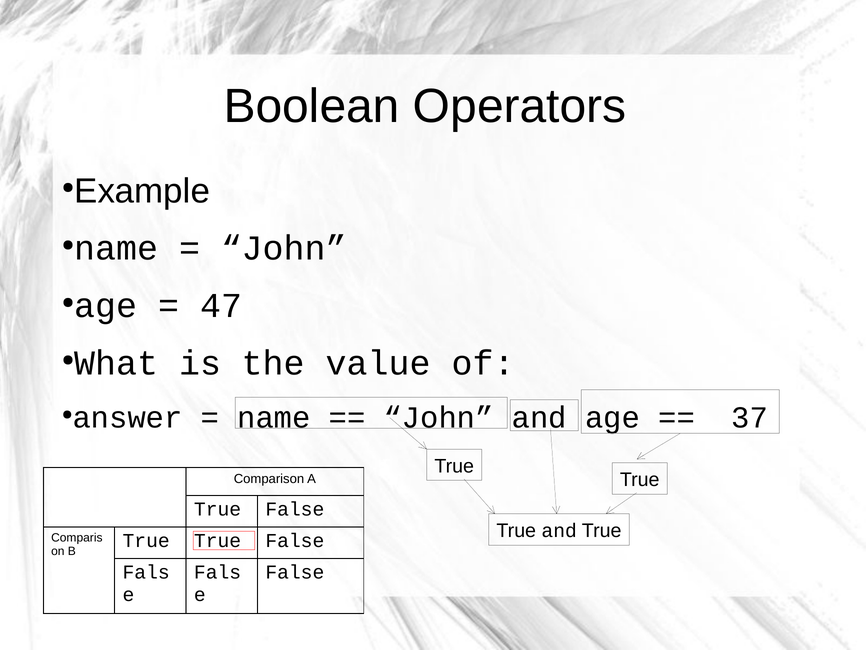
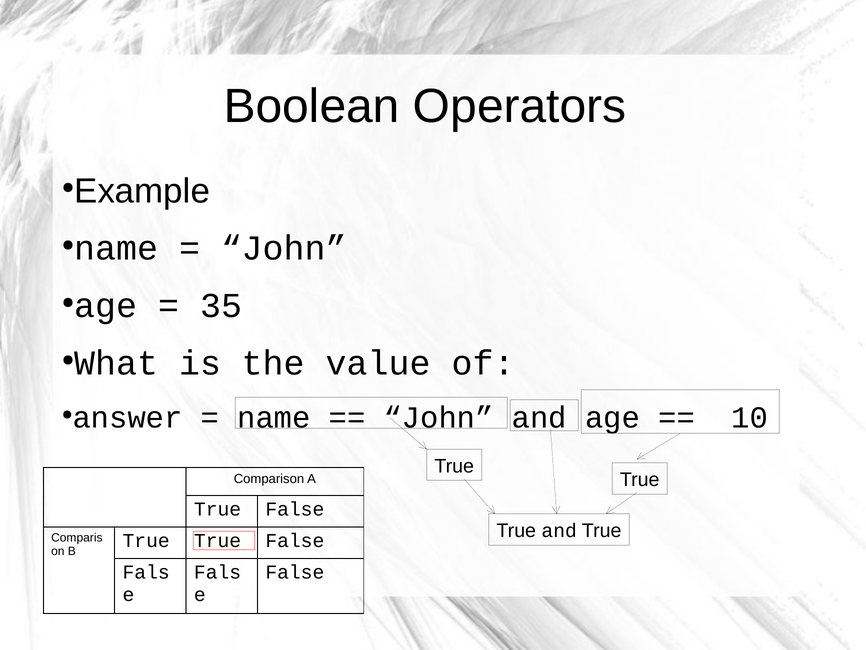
47: 47 -> 35 (221, 306)
37: 37 -> 10 (750, 417)
